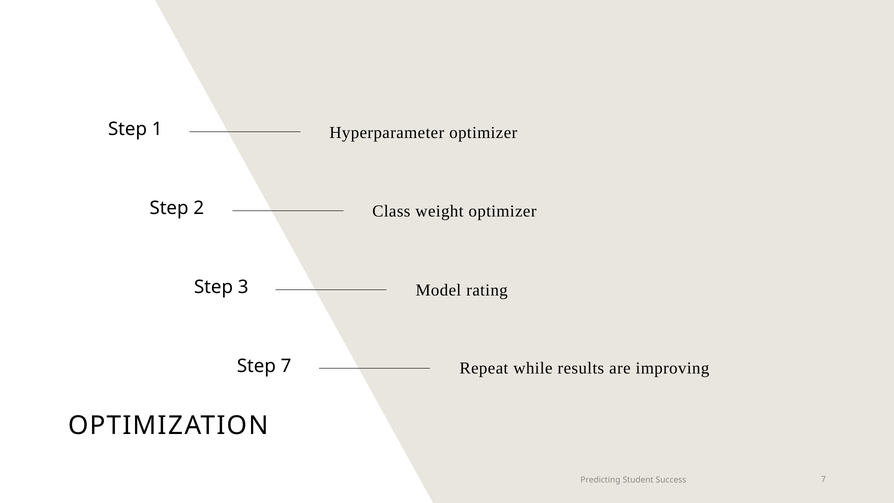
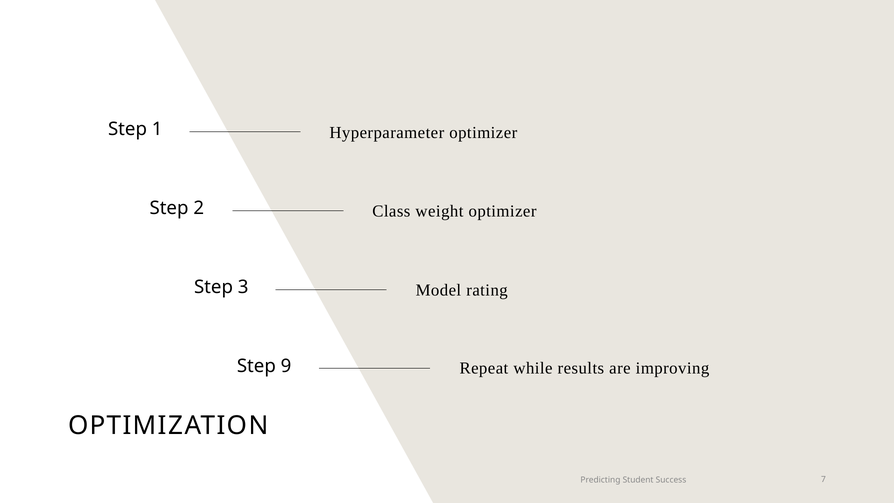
Step 7: 7 -> 9 (286, 366)
